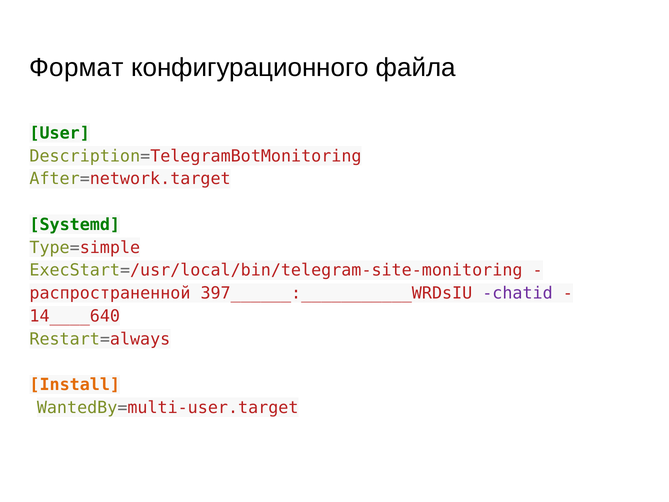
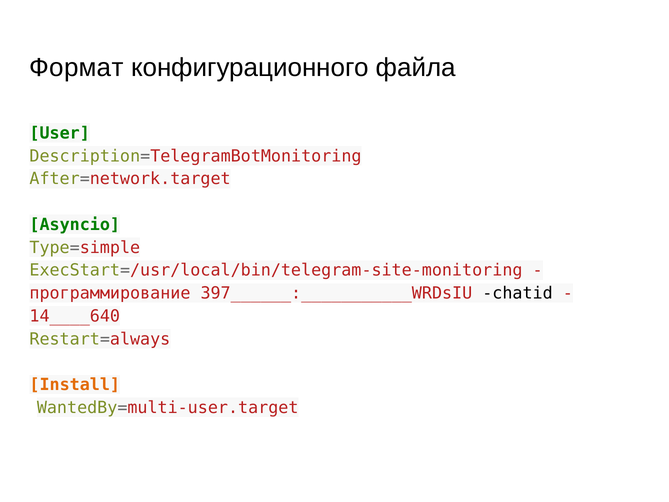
Systemd: Systemd -> Asyncio (75, 225)
распространенной: распространенной -> программирование (110, 293)
chatid colour: purple -> black (518, 293)
